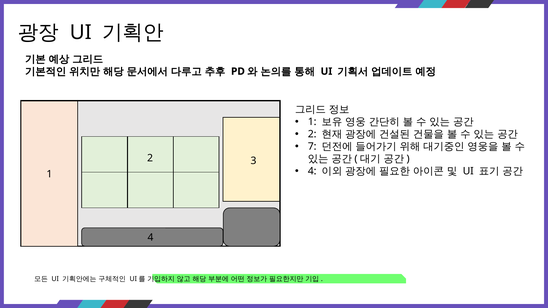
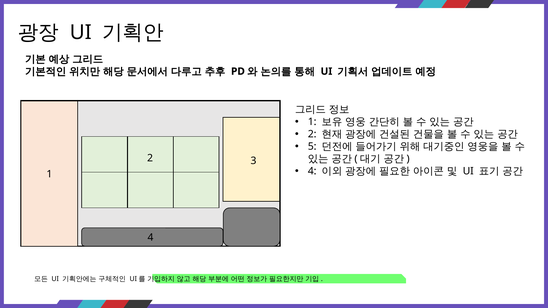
7: 7 -> 5 (312, 147)
